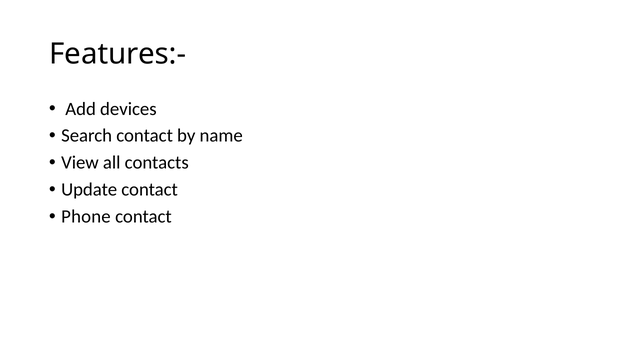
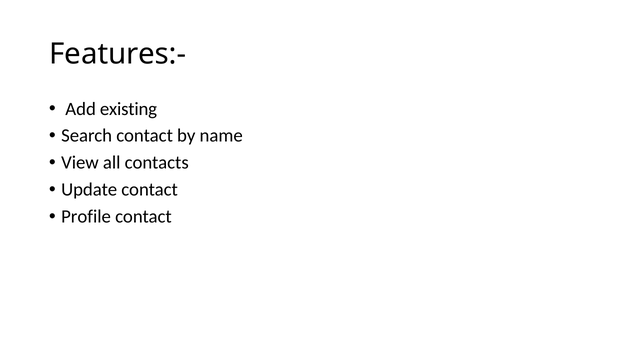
devices: devices -> existing (128, 109)
Phone: Phone -> Profile (86, 217)
